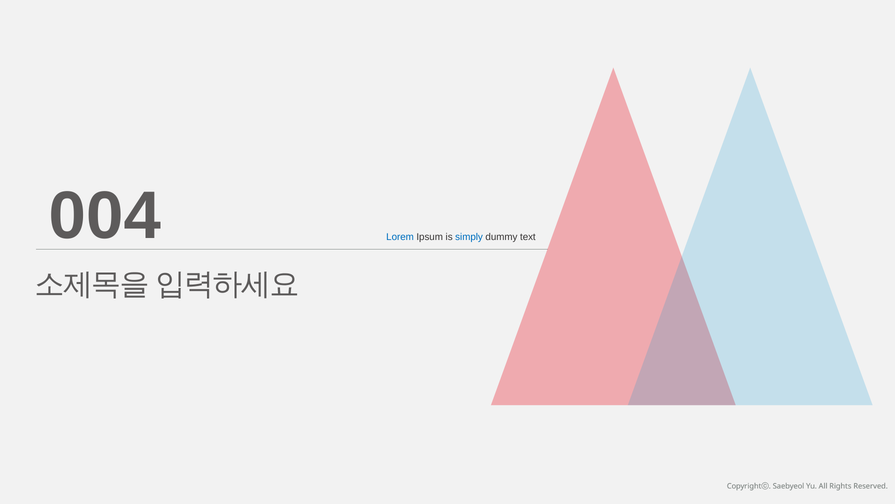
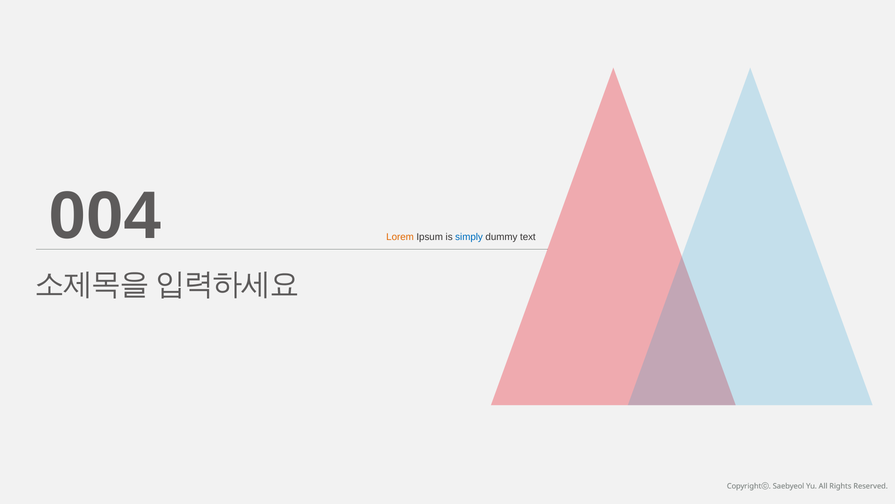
Lorem colour: blue -> orange (400, 237)
